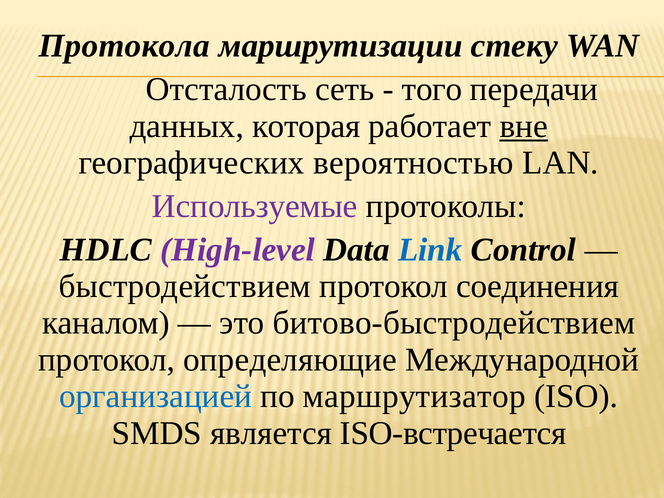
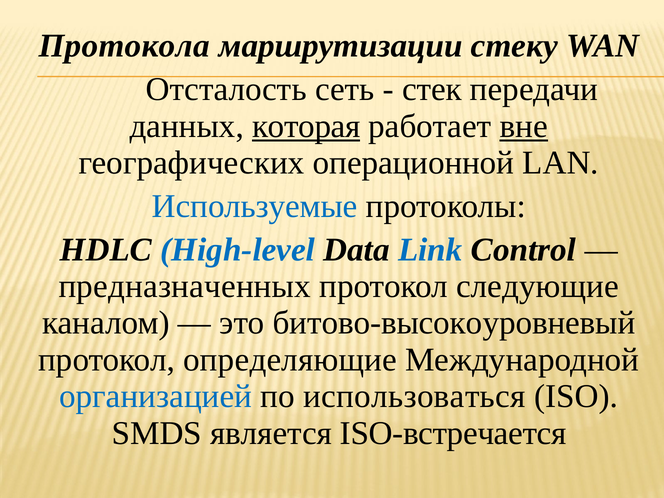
того: того -> стек (432, 89)
которая underline: none -> present (306, 126)
вероятностью: вероятностью -> операционной (414, 163)
Используемые colour: purple -> blue (255, 206)
High-level colour: purple -> blue (238, 250)
быстродействием: быстродействием -> предназначенных (185, 286)
соединения: соединения -> следующие (537, 286)
битово-быстродействием: битово-быстродействием -> битово-высокоуровневый (454, 323)
маршрутизатор: маршрутизатор -> использоваться (414, 396)
